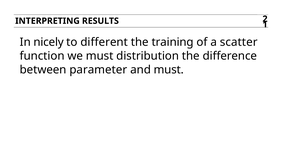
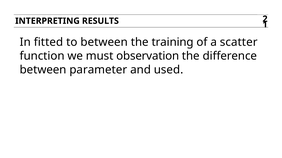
nicely: nicely -> fitted (49, 42)
to different: different -> between (104, 42)
distribution: distribution -> observation (148, 56)
and must: must -> used (169, 70)
